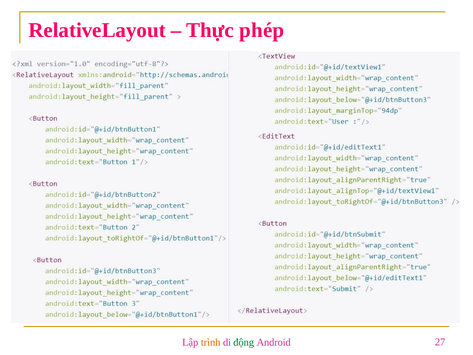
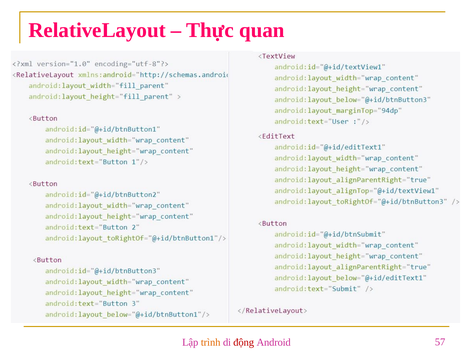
phép: phép -> quan (262, 30)
động colour: green -> red (244, 342)
27: 27 -> 57 (440, 342)
